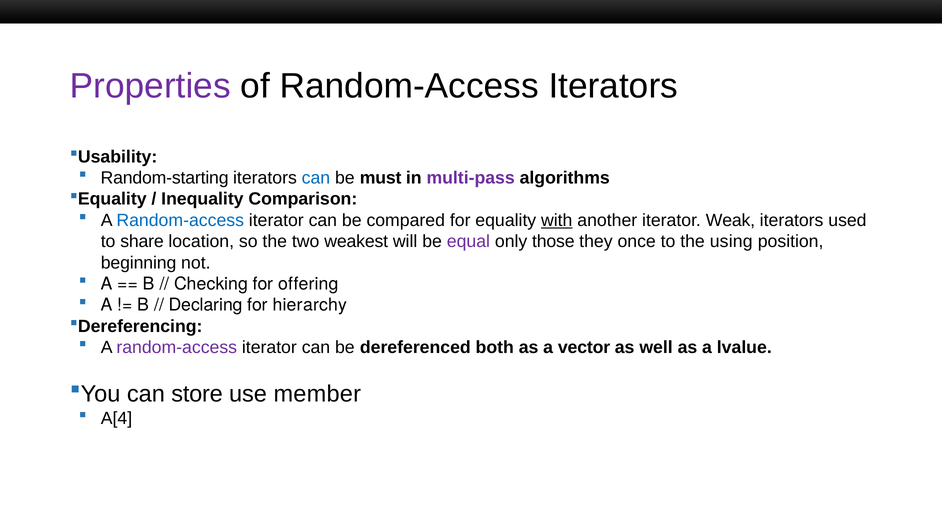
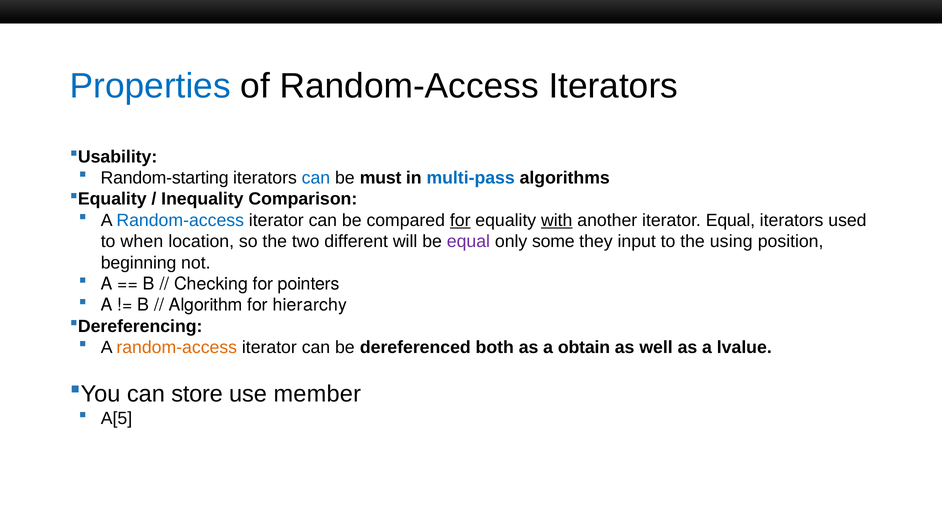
Properties colour: purple -> blue (150, 86)
multi-pass colour: purple -> blue (471, 178)
for underline: none -> present (460, 220)
iterator Weak: Weak -> Equal (730, 220)
share: share -> when (142, 241)
weakest: weakest -> different (356, 241)
those: those -> some (553, 241)
once: once -> input (637, 241)
offering: offering -> pointers (309, 284)
Declaring: Declaring -> Algorithm (206, 305)
random-access colour: purple -> orange (177, 347)
vector: vector -> obtain (584, 347)
A[4: A[4 -> A[5 (116, 418)
